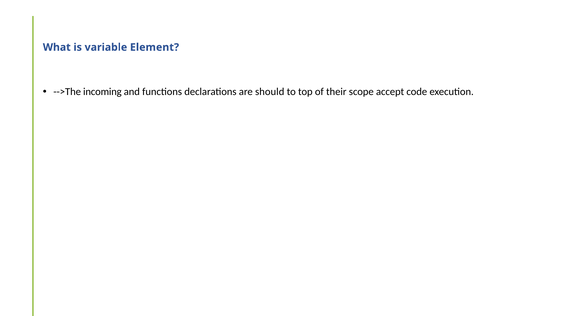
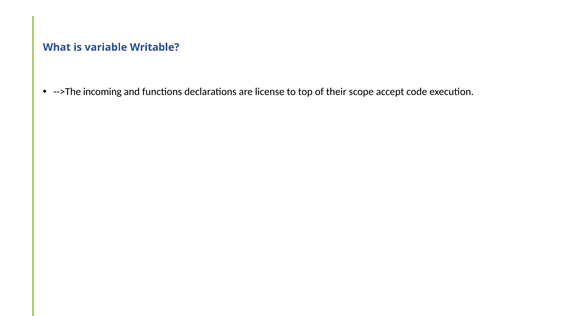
Element: Element -> Writable (155, 47)
should: should -> license (270, 92)
